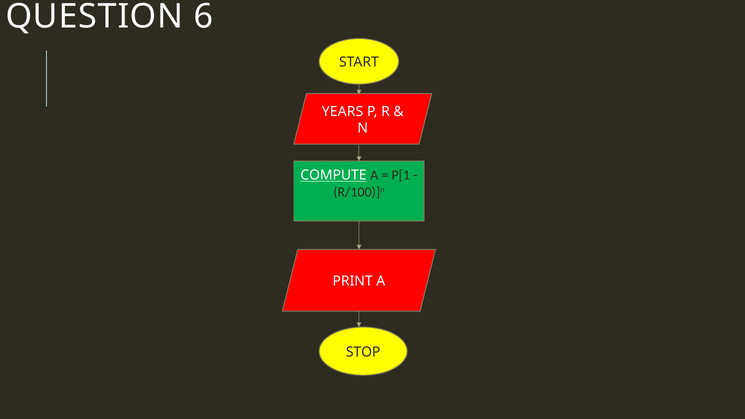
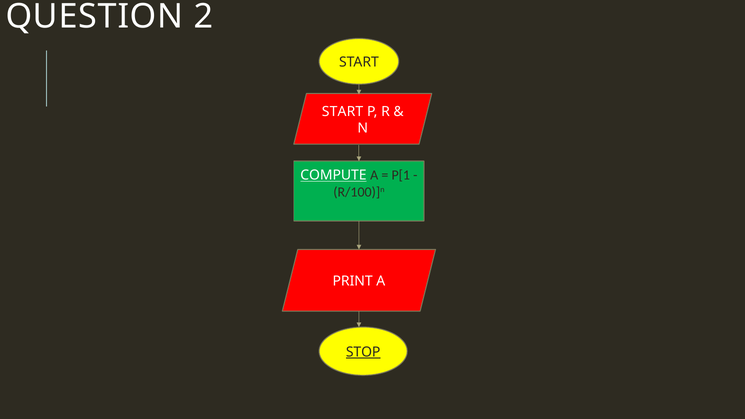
6: 6 -> 2 (203, 16)
YEARS: YEARS -> START (343, 111)
STOP underline: none -> present (363, 352)
